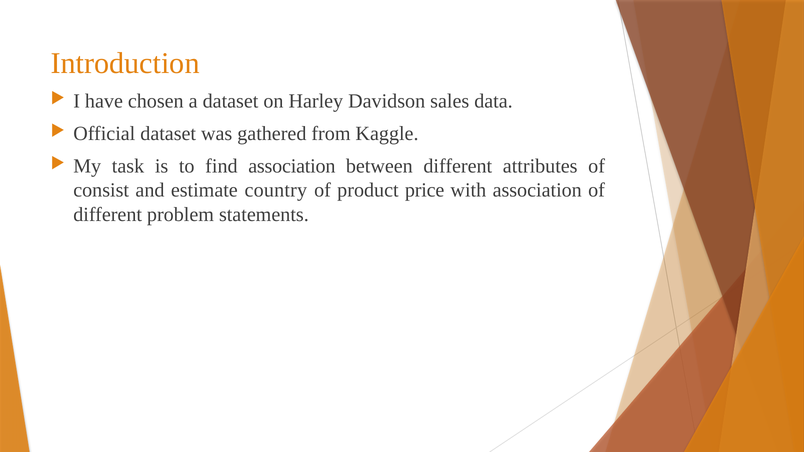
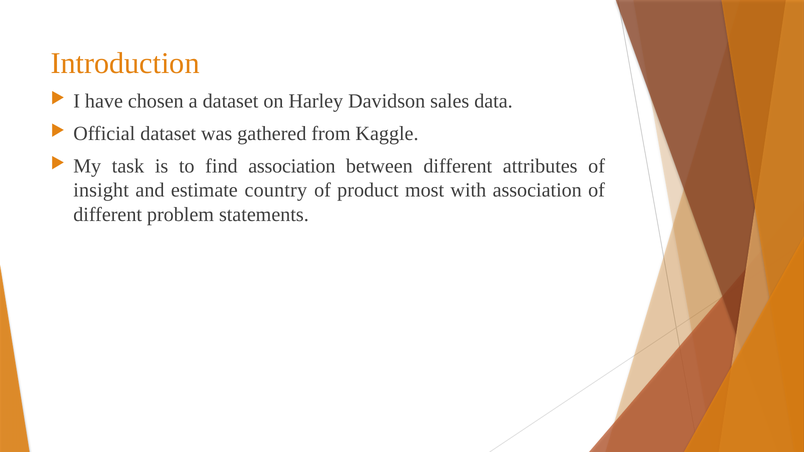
consist: consist -> insight (101, 190)
price: price -> most (425, 190)
